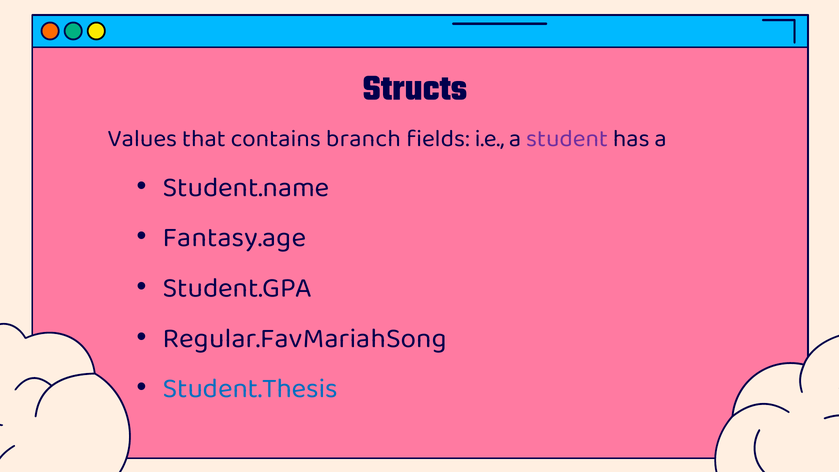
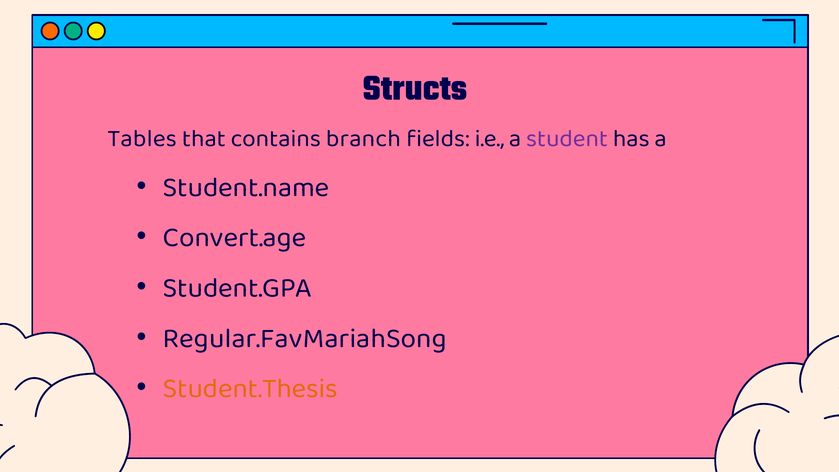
Values: Values -> Tables (142, 138)
Fantasy.age: Fantasy.age -> Convert.age (235, 237)
Student.Thesis colour: blue -> orange (250, 388)
